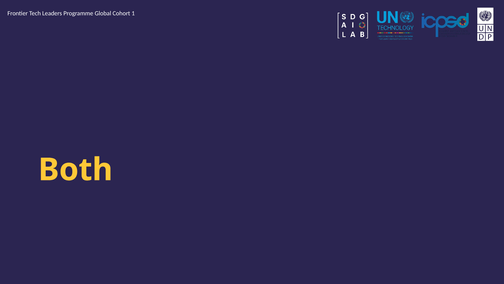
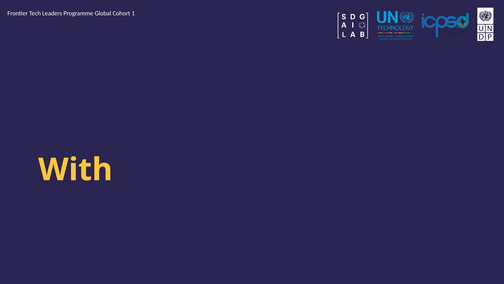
Both: Both -> With (75, 169)
